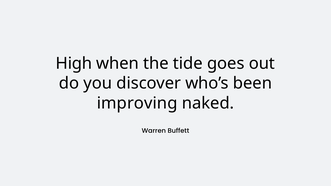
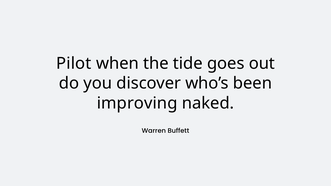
High: High -> Pilot (74, 63)
